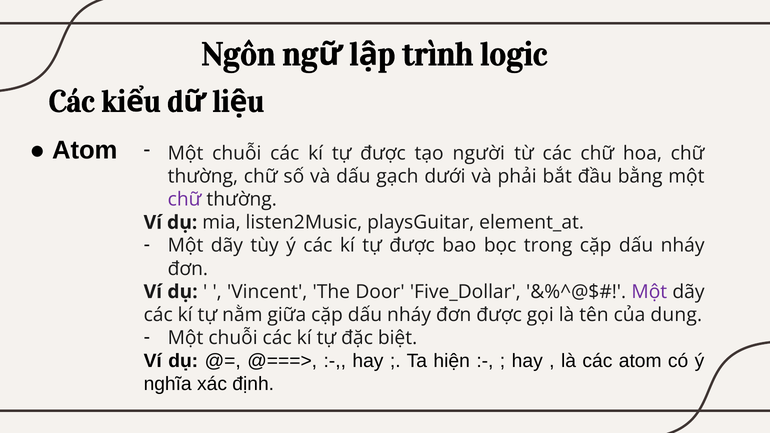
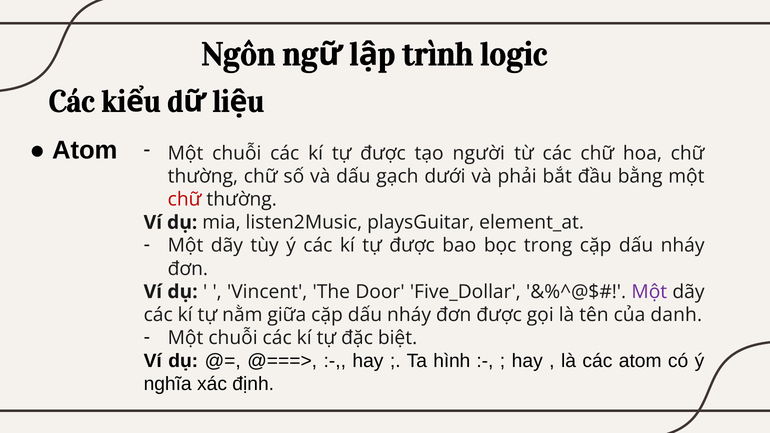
chữ colour: purple -> red (185, 199)
dung: dung -> danh (676, 315)
hiện: hiện -> hình (452, 361)
